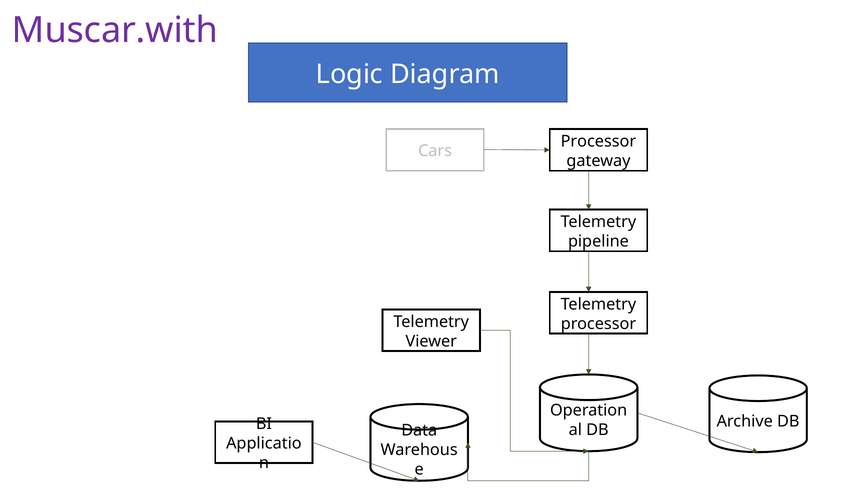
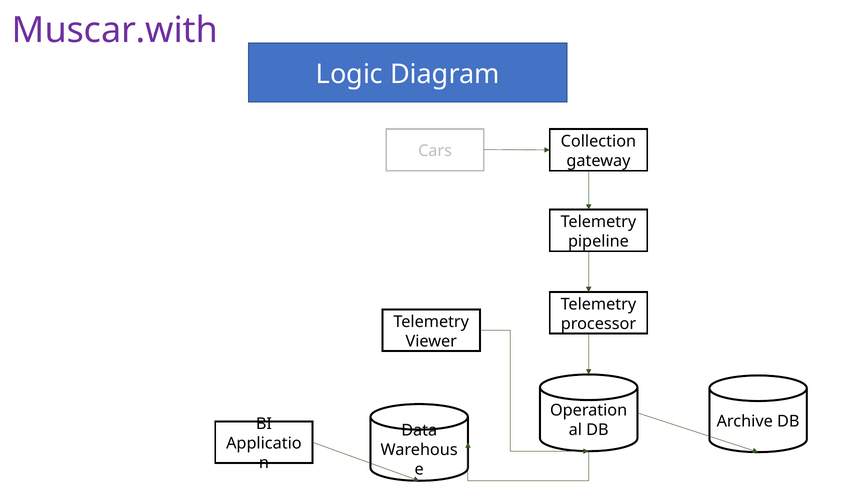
Processor: Processor -> Collection (598, 141)
